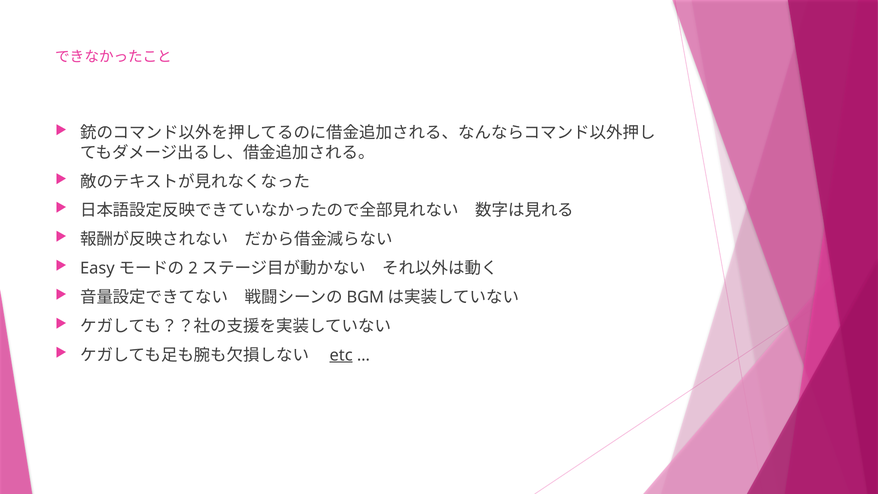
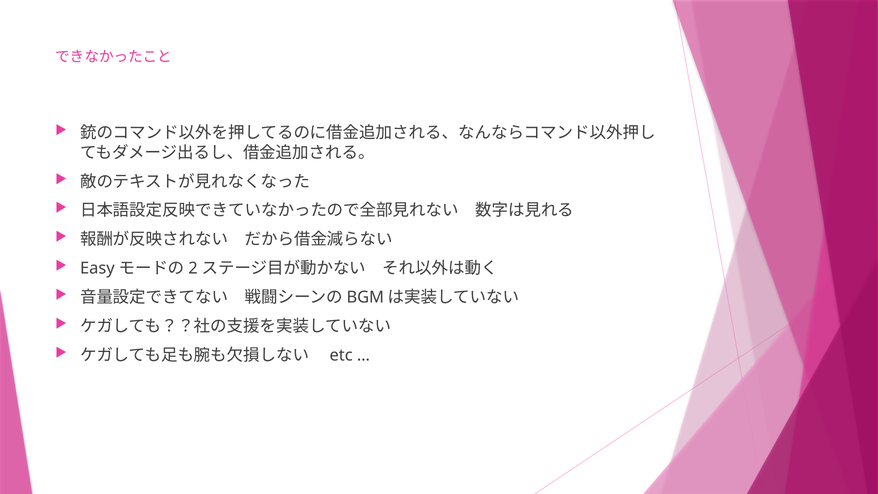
etc underline: present -> none (341, 355)
